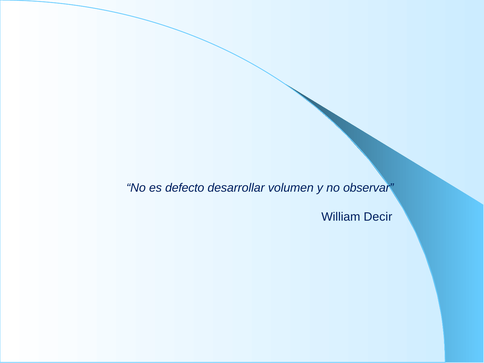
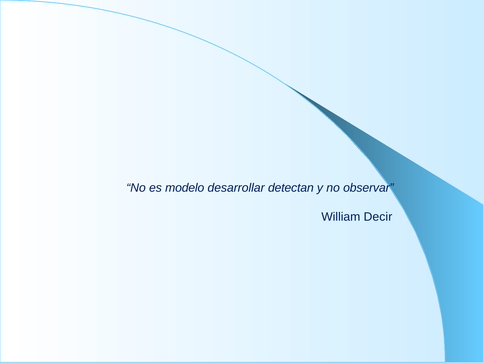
defecto: defecto -> modelo (185, 188)
volumen: volumen -> detectan (291, 188)
